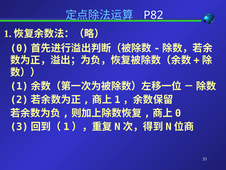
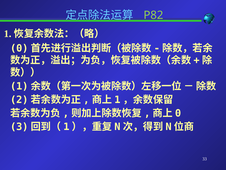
P82 colour: white -> light green (153, 15)
